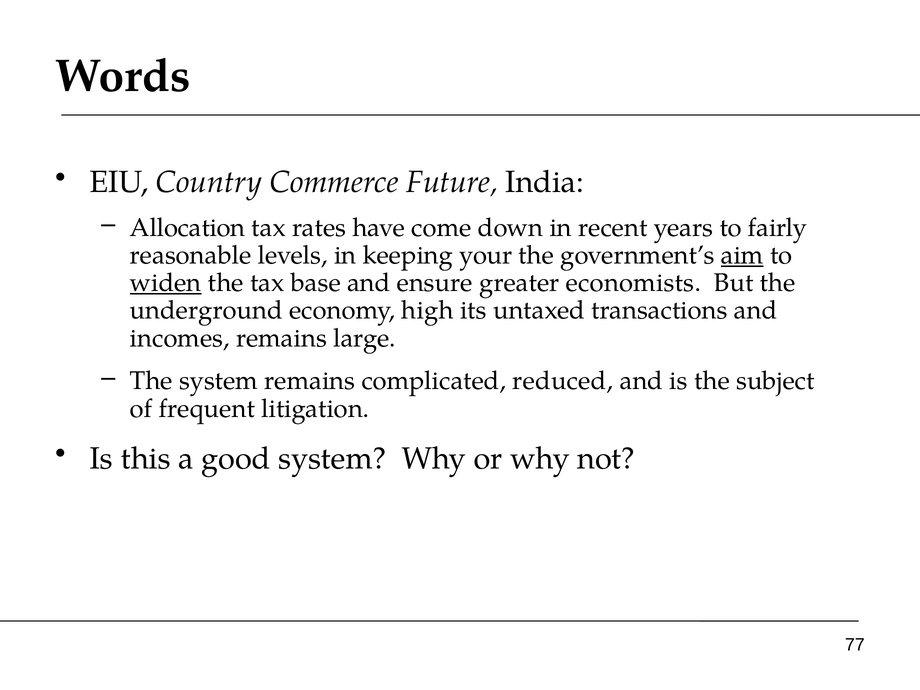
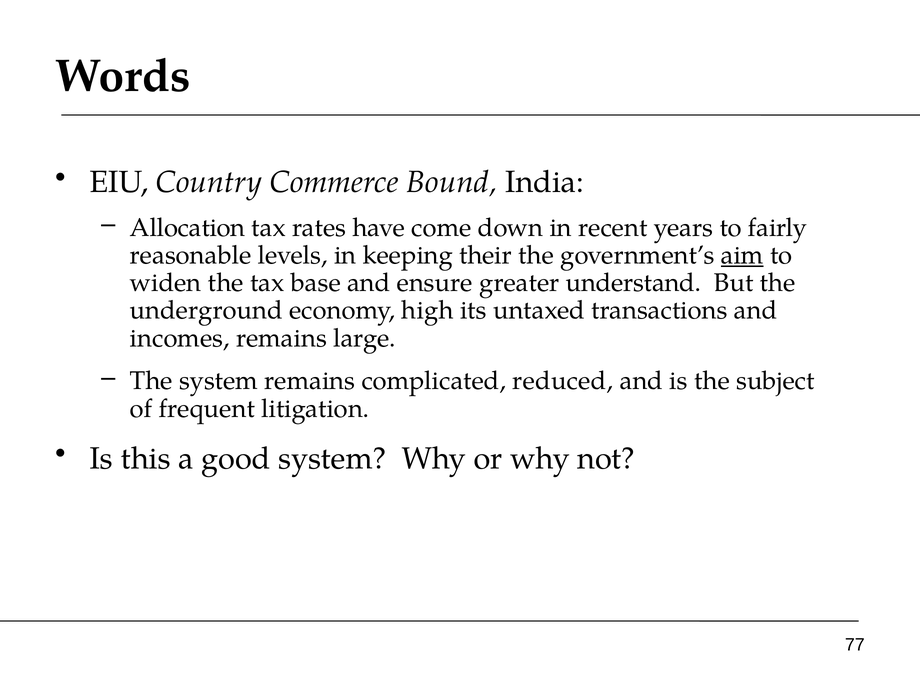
Future: Future -> Bound (452, 182)
your: your -> their (486, 255)
widen underline: present -> none (166, 283)
economists: economists -> understand (634, 283)
